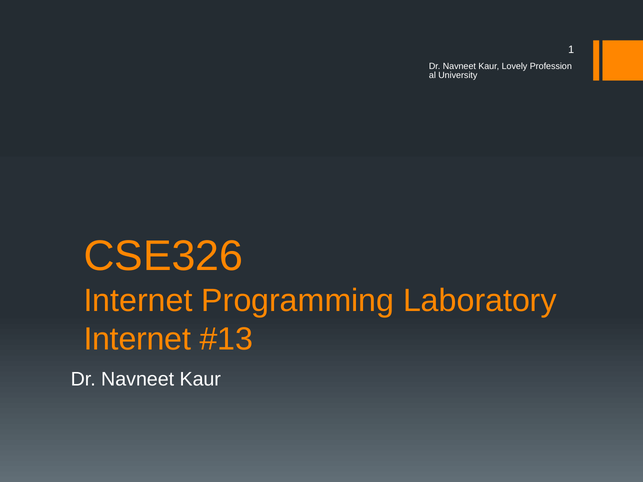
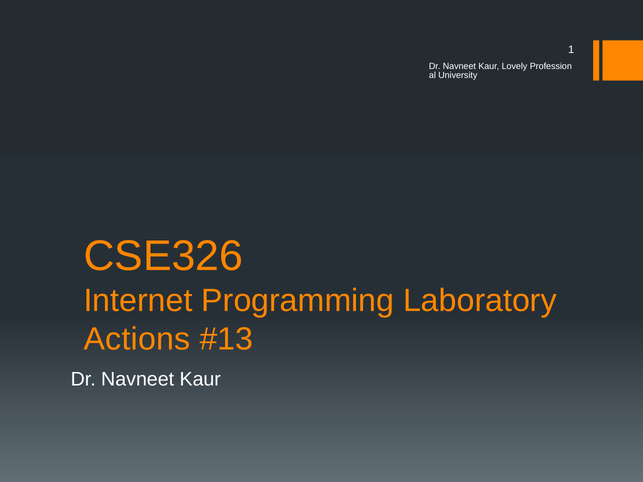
Internet: Internet -> Actions (137, 339)
